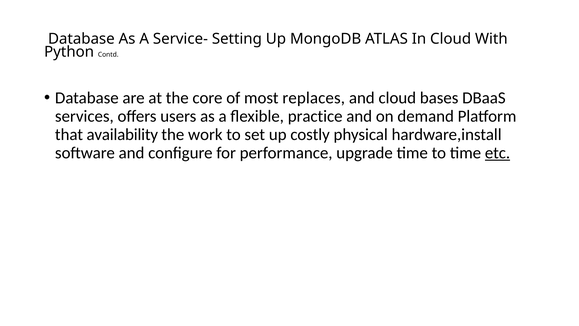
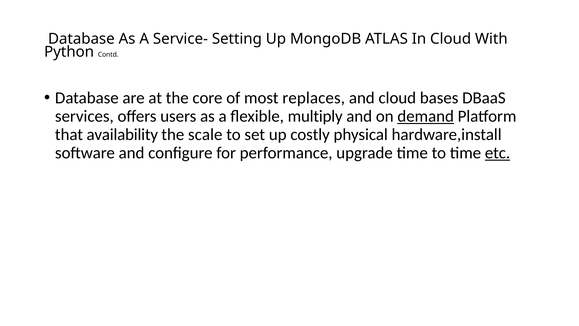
practice: practice -> multiply (315, 116)
demand underline: none -> present (426, 116)
work: work -> scale (205, 134)
